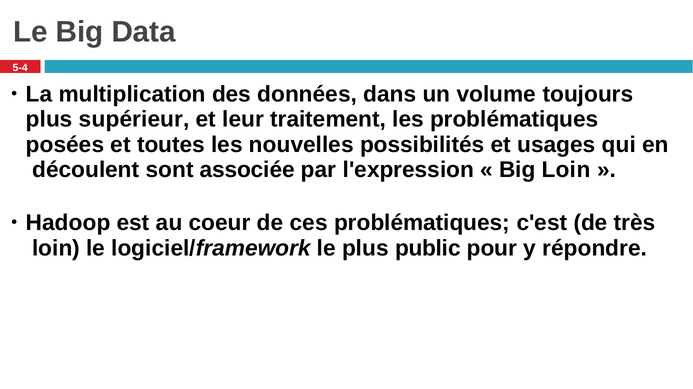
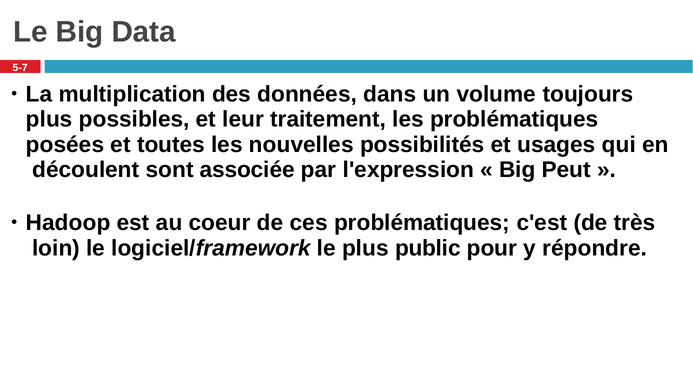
5-4: 5-4 -> 5-7 (20, 68)
supérieur: supérieur -> possibles (134, 119)
Big Loin: Loin -> Peut (566, 170)
